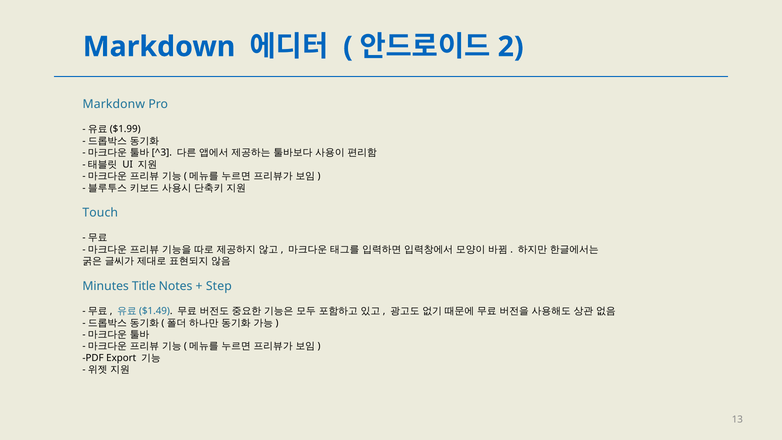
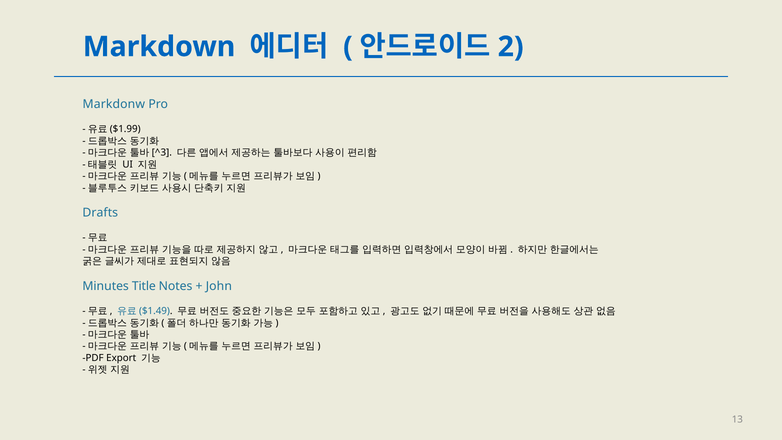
Touch: Touch -> Drafts (100, 213)
Step: Step -> John (219, 286)
